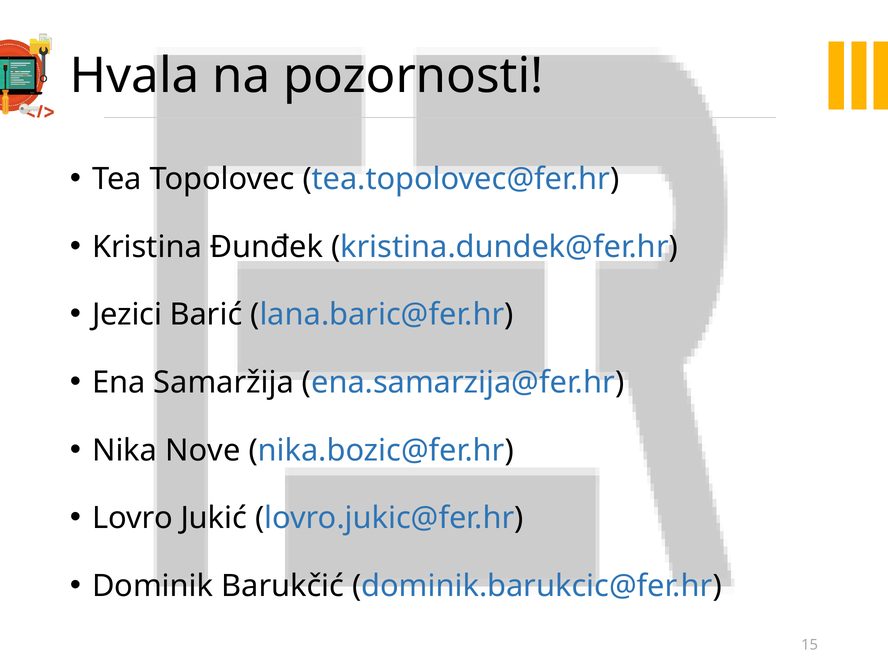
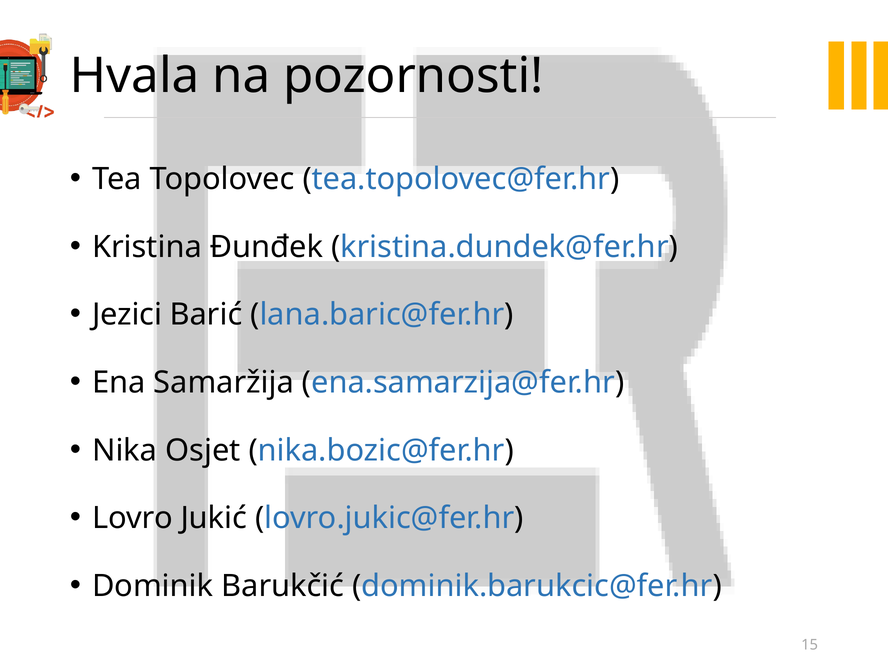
Nove: Nove -> Osjet (203, 450)
